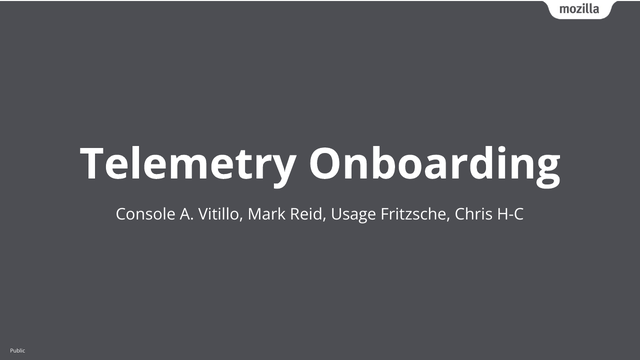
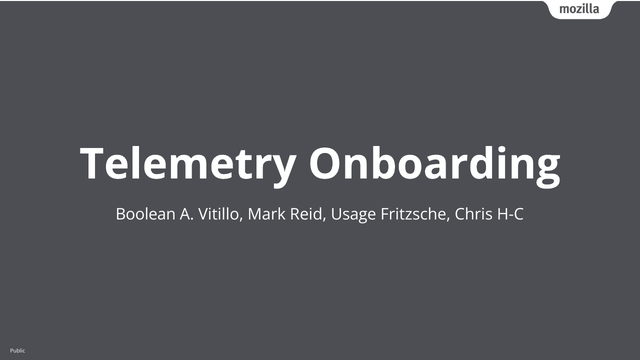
Console: Console -> Boolean (146, 215)
